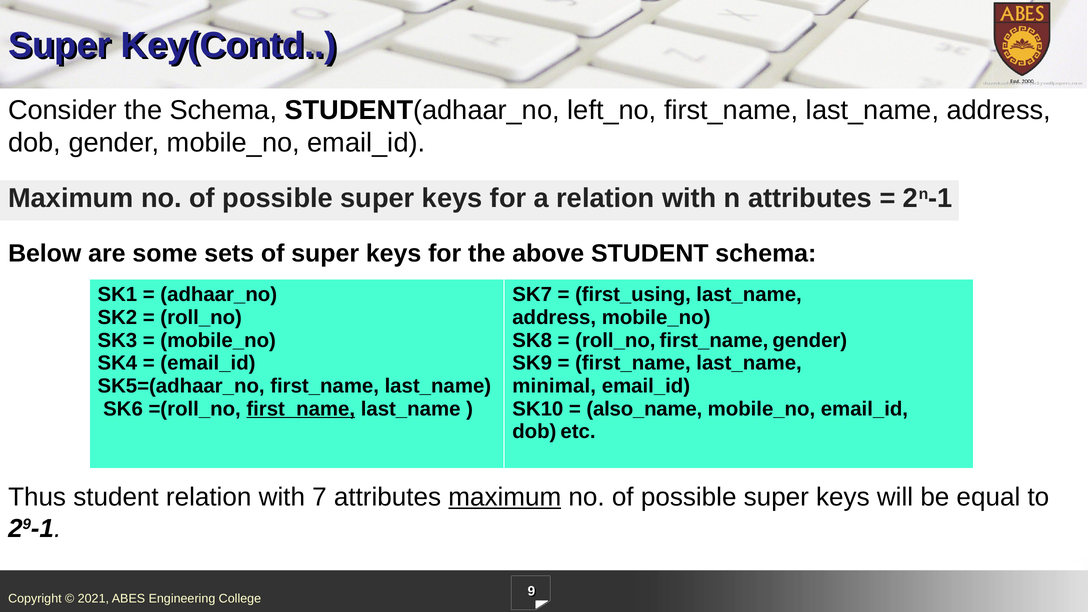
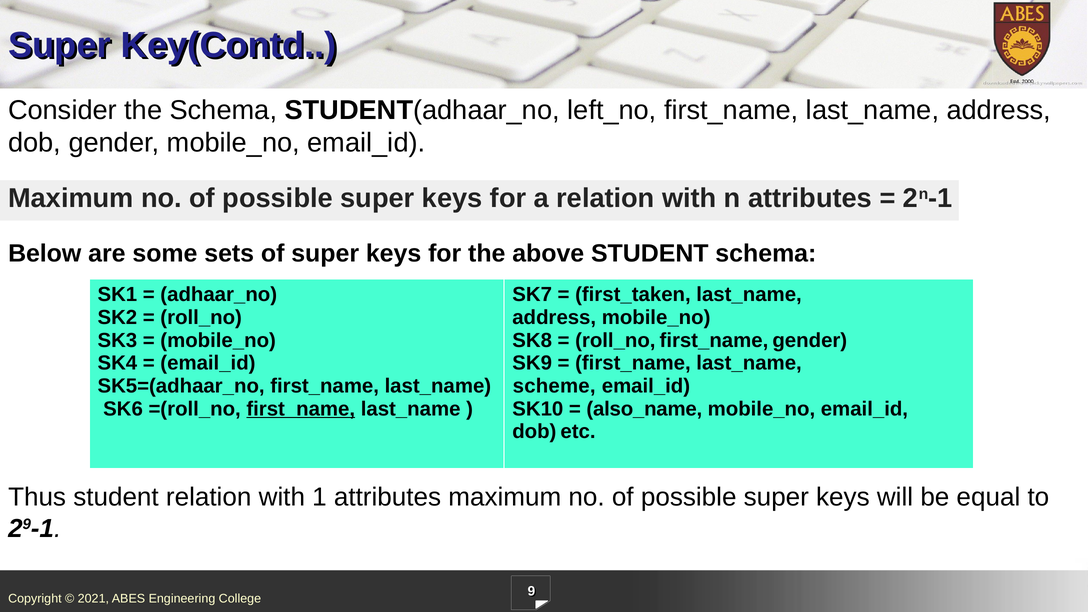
first_using: first_using -> first_taken (633, 295)
minimal: minimal -> scheme (554, 386)
7: 7 -> 1 (319, 497)
maximum underline: present -> none (505, 497)
